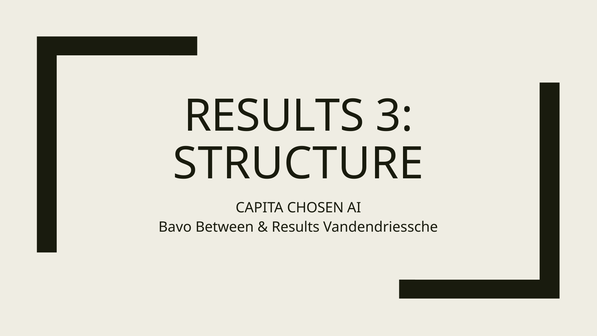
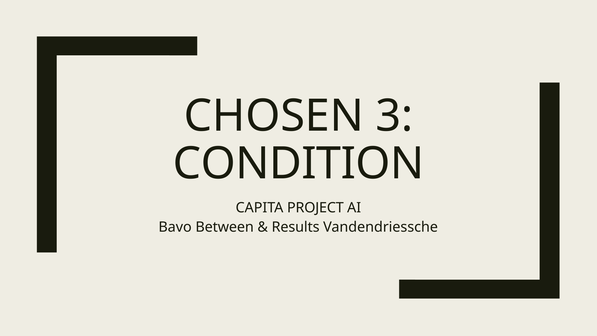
RESULTS: RESULTS -> CHOSEN (274, 116)
STRUCTURE: STRUCTURE -> CONDITION (299, 164)
CHOSEN: CHOSEN -> PROJECT (315, 208)
